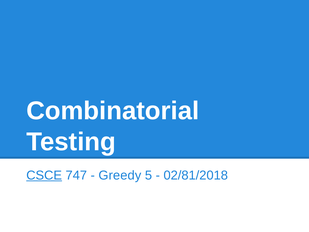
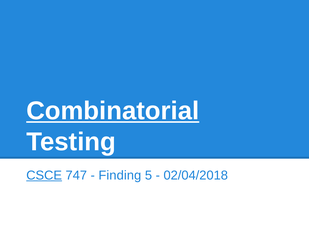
Combinatorial underline: none -> present (113, 111)
Greedy: Greedy -> Finding (120, 175)
02/81/2018: 02/81/2018 -> 02/04/2018 (196, 175)
